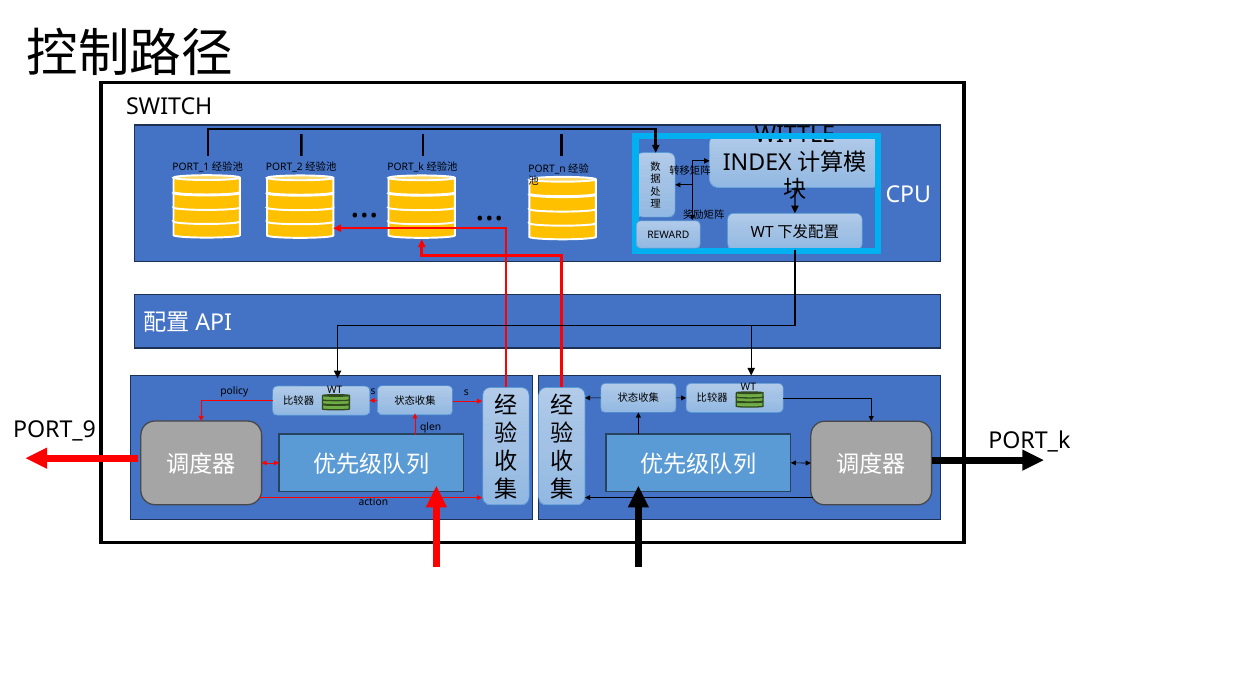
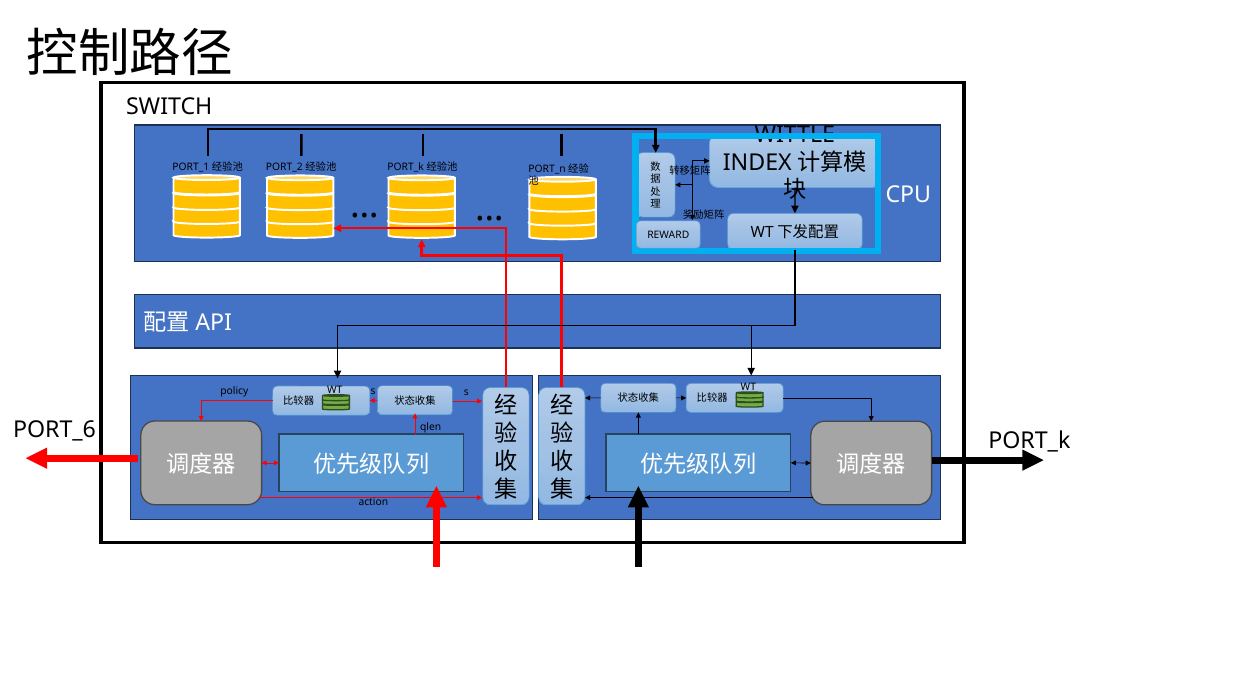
PORT_9: PORT_9 -> PORT_6 (55, 429)
